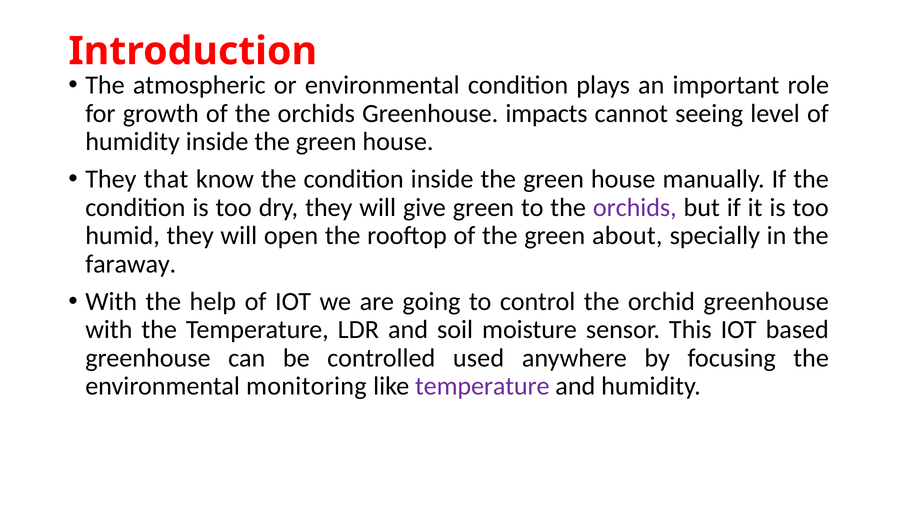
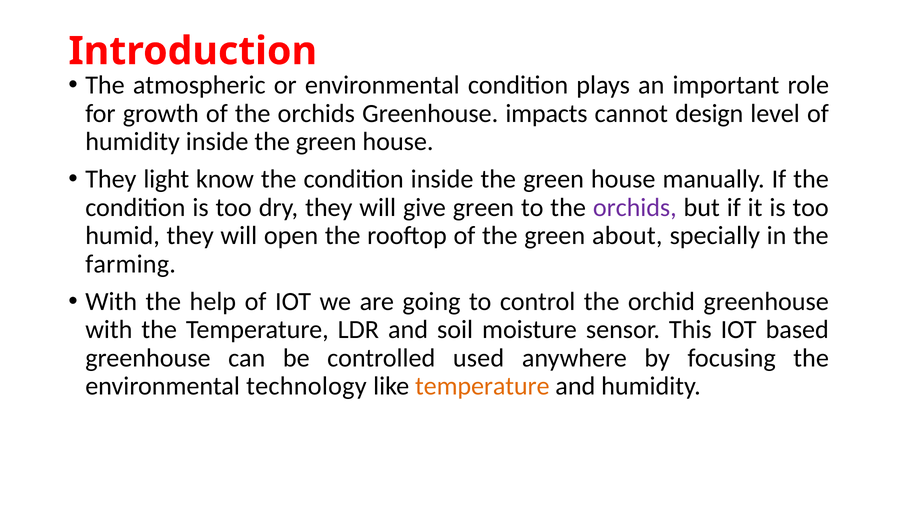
seeing: seeing -> design (709, 113)
that: that -> light (166, 179)
faraway: faraway -> farming (131, 264)
monitoring: monitoring -> technology (306, 386)
temperature colour: purple -> orange (482, 386)
